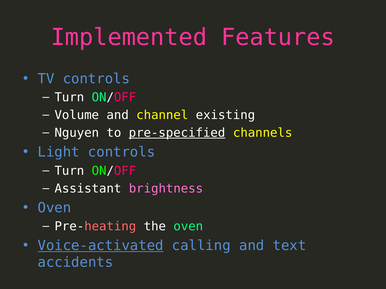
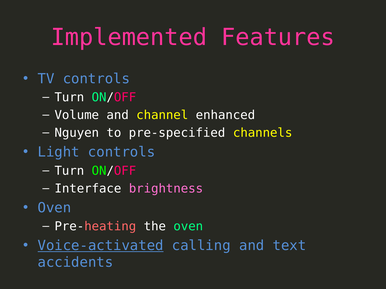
existing: existing -> enhanced (225, 115)
pre-specified underline: present -> none (177, 133)
Assistant: Assistant -> Interface (88, 189)
